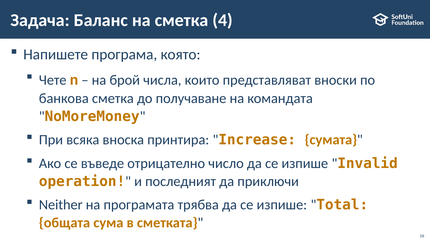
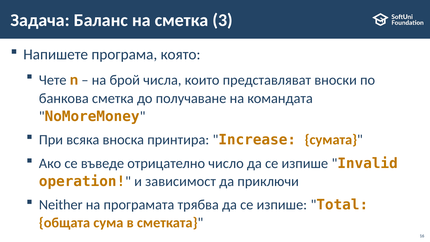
4: 4 -> 3 (223, 20)
последният: последният -> зависимост (181, 181)
